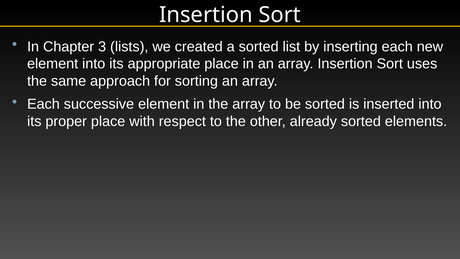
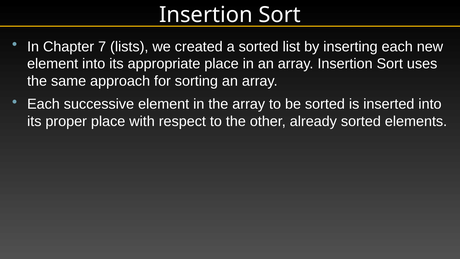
3: 3 -> 7 (102, 47)
